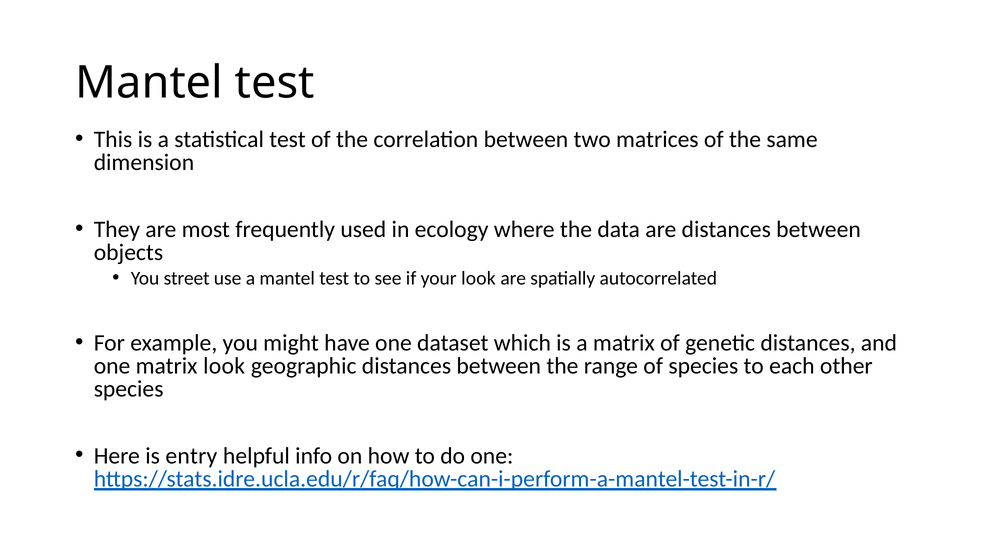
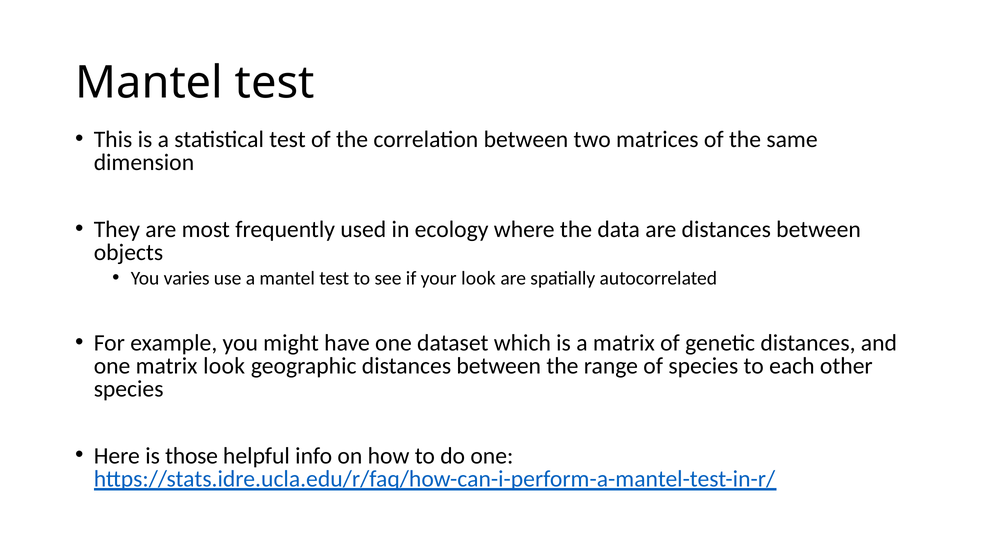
street: street -> varies (187, 278)
entry: entry -> those (192, 456)
